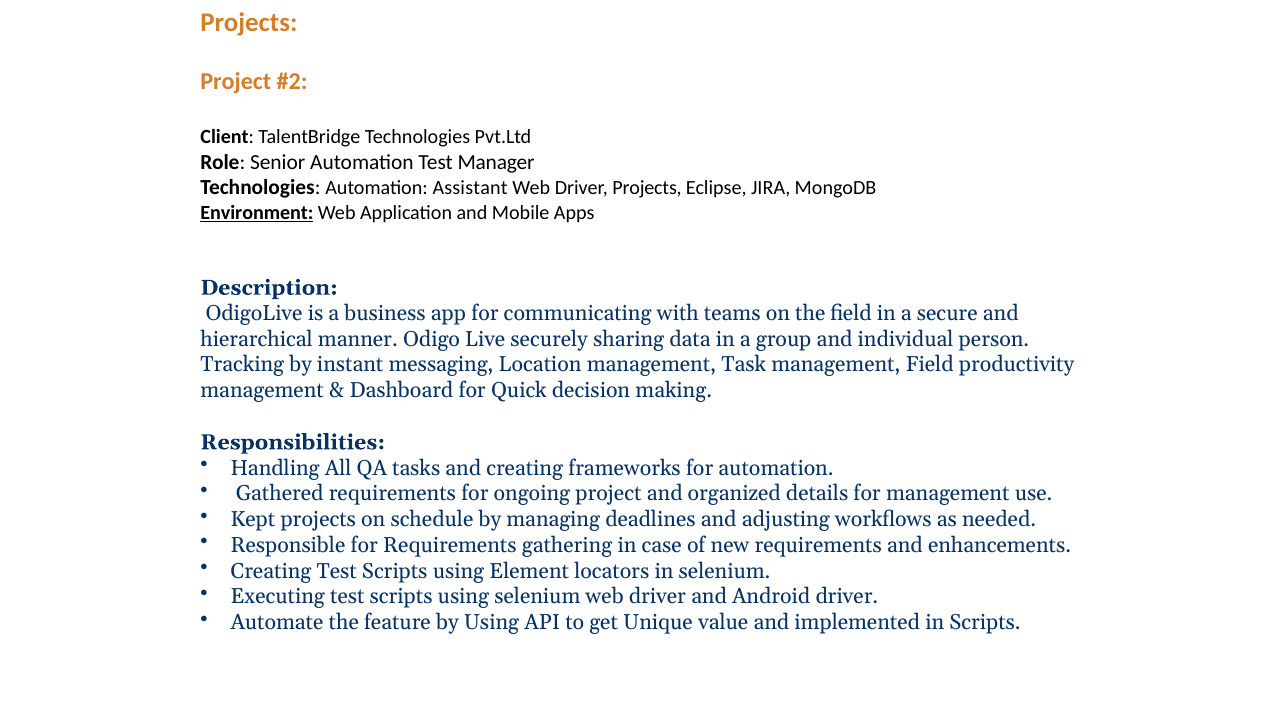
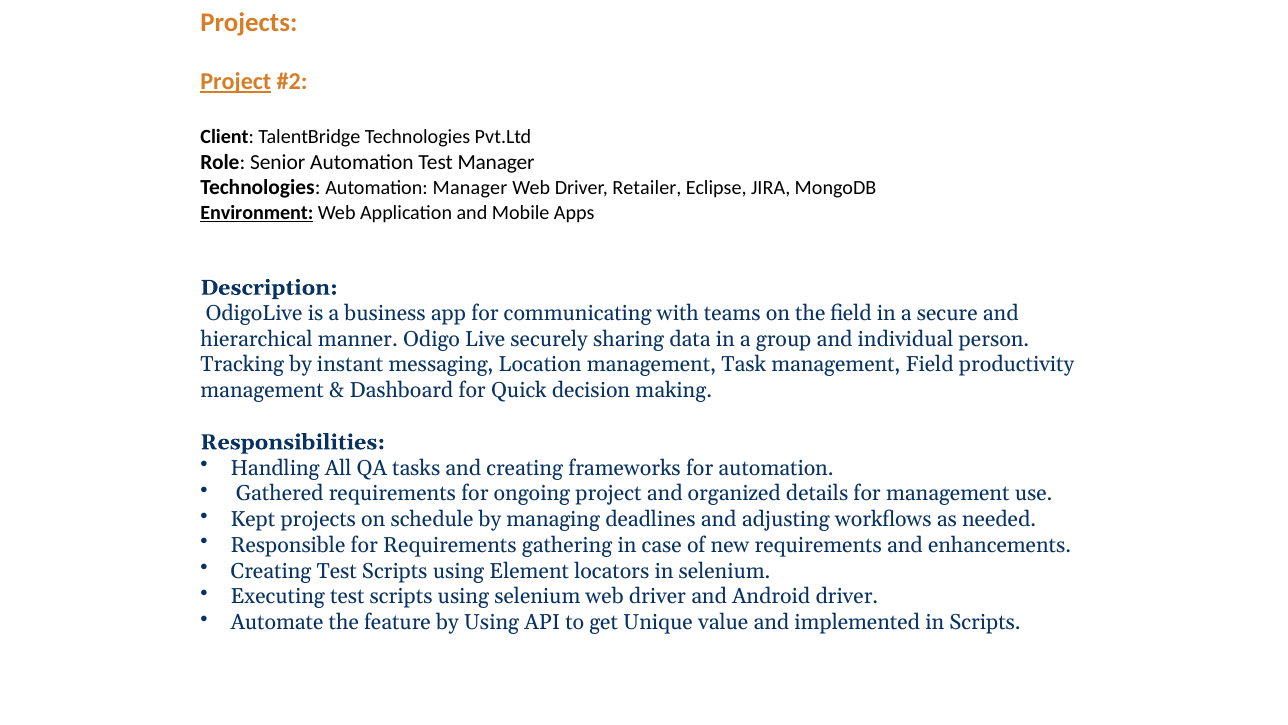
Project underline: none -> present (236, 82)
Automation Assistant: Assistant -> Manager (470, 188)
Driver Projects: Projects -> Retailer (647, 188)
